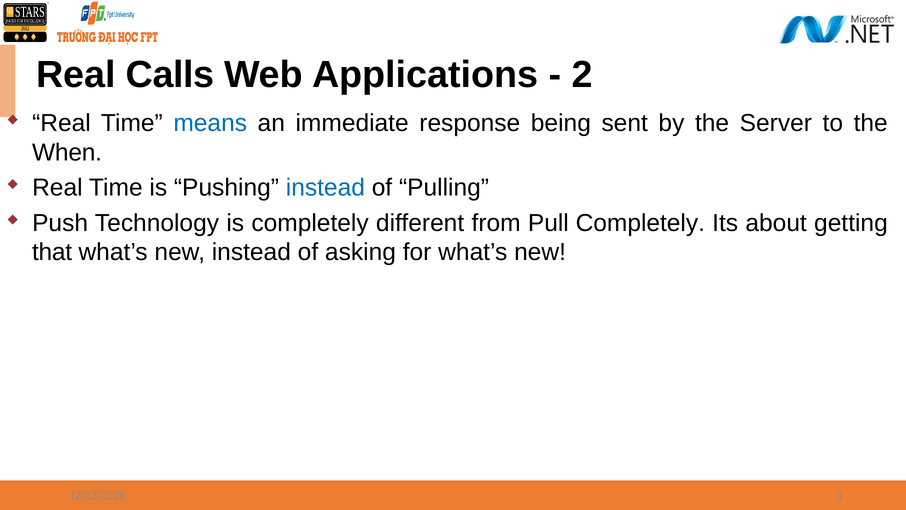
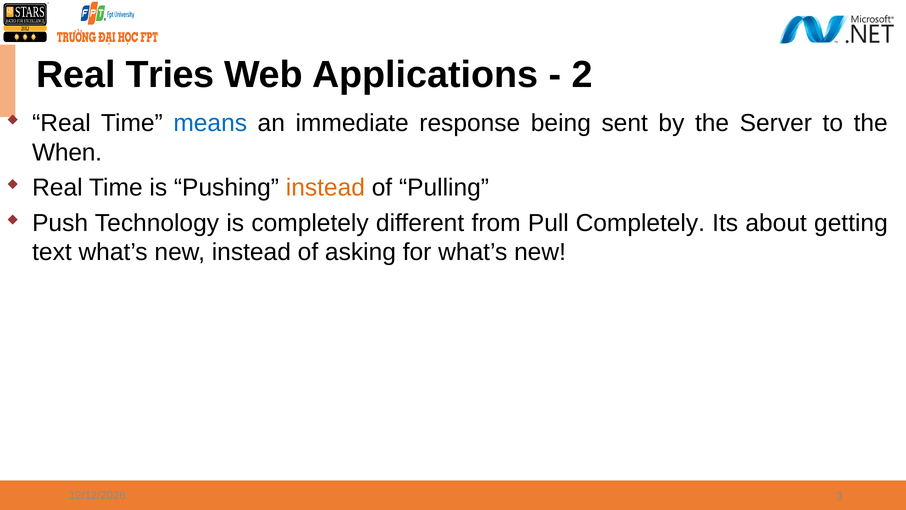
Calls: Calls -> Tries (170, 75)
instead colour: blue -> orange (325, 188)
that: that -> text (52, 252)
